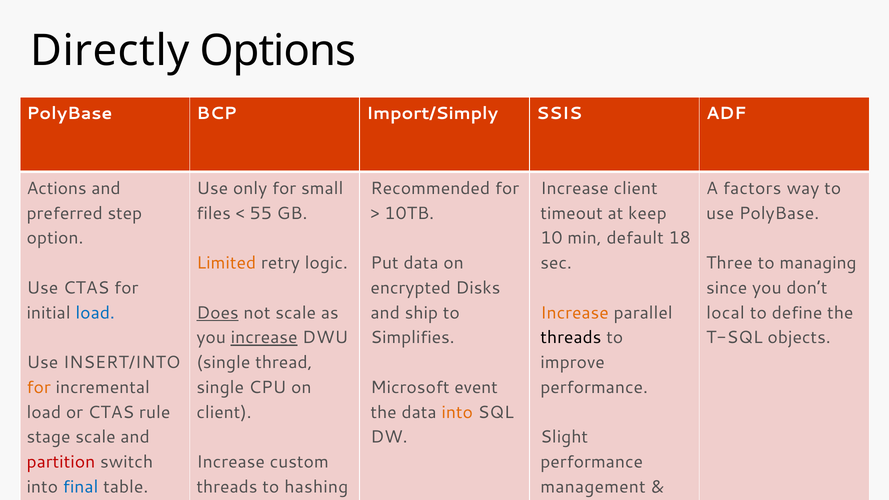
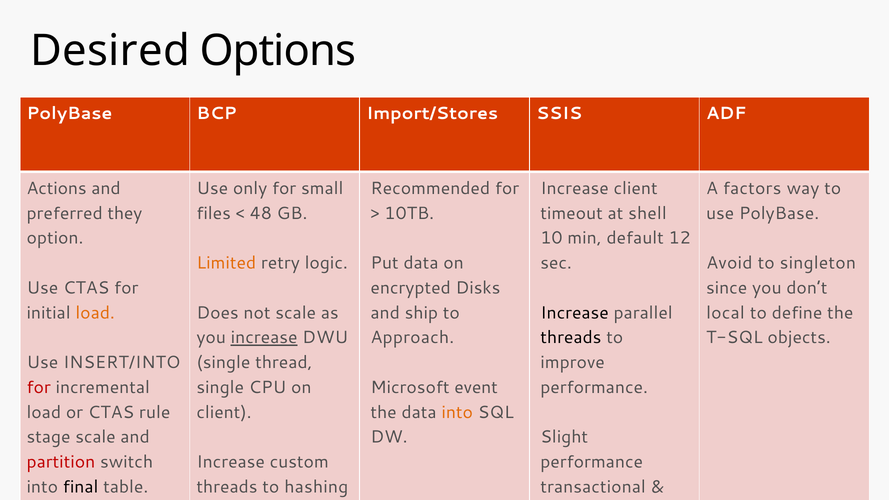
Directly: Directly -> Desired (110, 51)
Import/Simply: Import/Simply -> Import/Stores (432, 114)
step: step -> they (125, 213)
55: 55 -> 48 (261, 213)
keep: keep -> shell (647, 213)
18: 18 -> 12 (680, 238)
Three: Three -> Avoid (729, 263)
managing: managing -> singleton (818, 263)
load colour: blue -> orange (95, 313)
Does underline: present -> none (218, 313)
Increase colour: orange -> black (575, 313)
Simplifies: Simplifies -> Approach (412, 338)
for colour: orange -> red (39, 387)
final colour: blue -> black (81, 487)
management: management -> transactional (593, 487)
